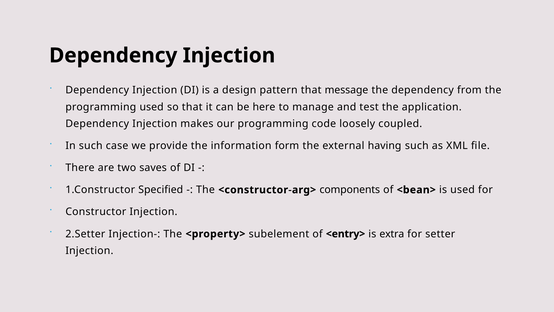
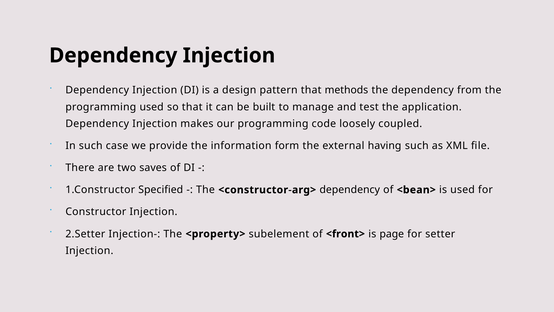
message: message -> methods (346, 90)
here: here -> built (264, 107)
<constructor-arg> components: components -> dependency (350, 190)
<entry>: <entry> -> <front> (345, 234)
extra: extra -> page (392, 234)
